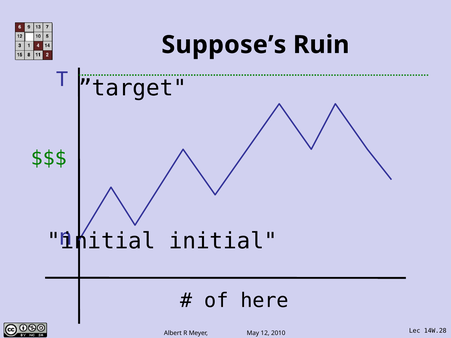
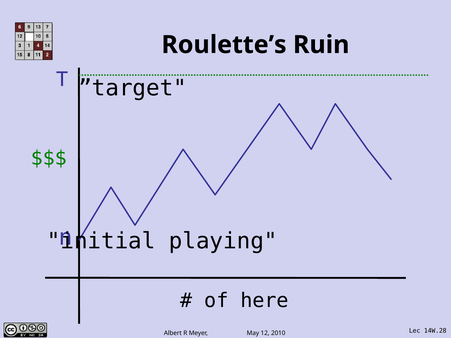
Suppose’s: Suppose’s -> Roulette’s (224, 45)
initial: initial -> playing (223, 241)
